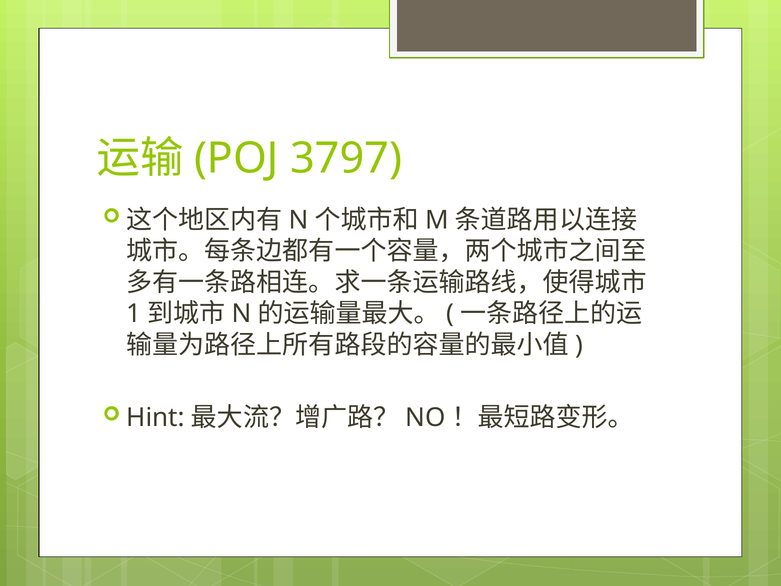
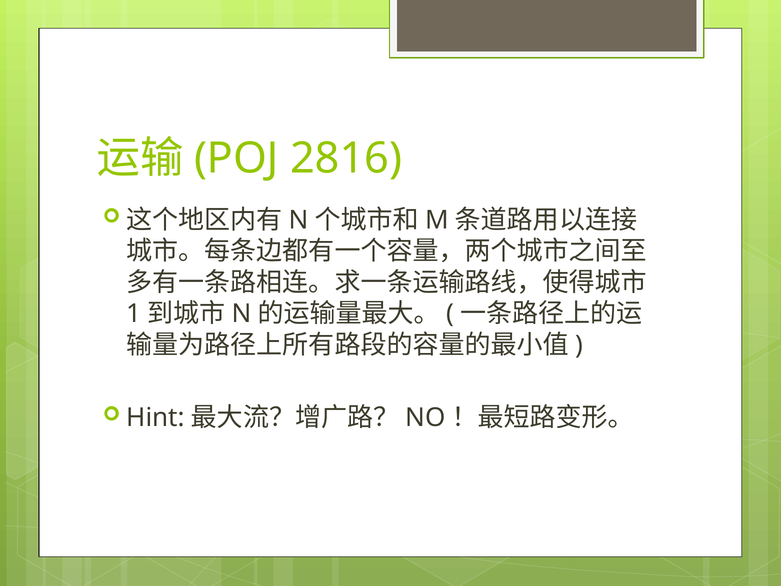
3797: 3797 -> 2816 (346, 158)
